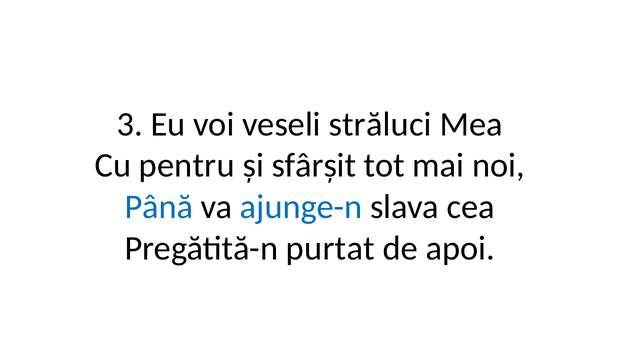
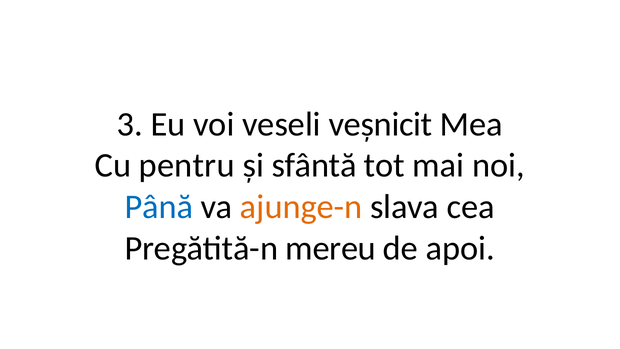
străluci: străluci -> veșnicit (380, 124)
sfârșit: sfârșit -> sfântă (314, 165)
ajunge-n colour: blue -> orange (301, 207)
purtat: purtat -> mereu (331, 248)
